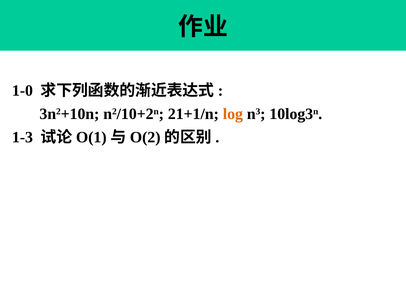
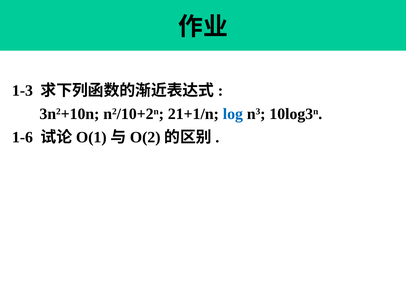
1-0: 1-0 -> 1-3 (22, 91)
log colour: orange -> blue (233, 114)
1-3: 1-3 -> 1-6 (22, 138)
